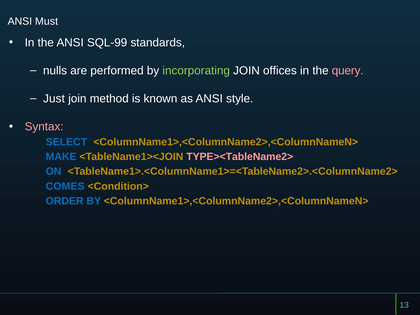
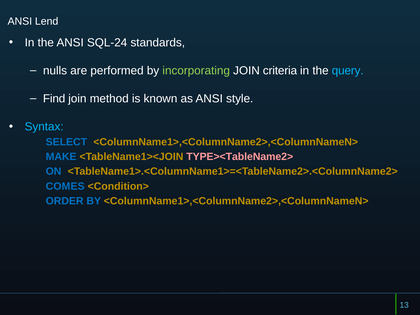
Must: Must -> Lend (47, 21)
SQL-99: SQL-99 -> SQL-24 (107, 43)
offices: offices -> criteria (280, 71)
query colour: pink -> light blue (348, 71)
Just: Just -> Find (54, 99)
Syntax colour: pink -> light blue (44, 127)
